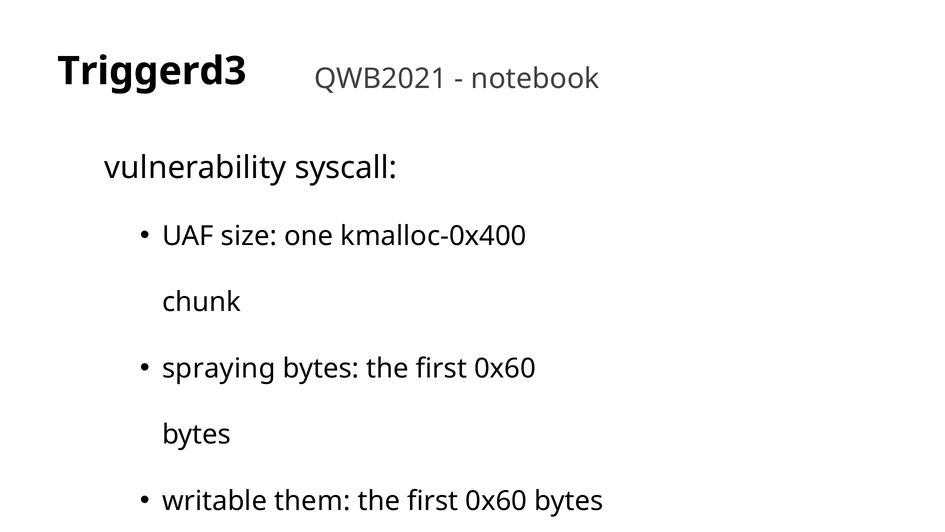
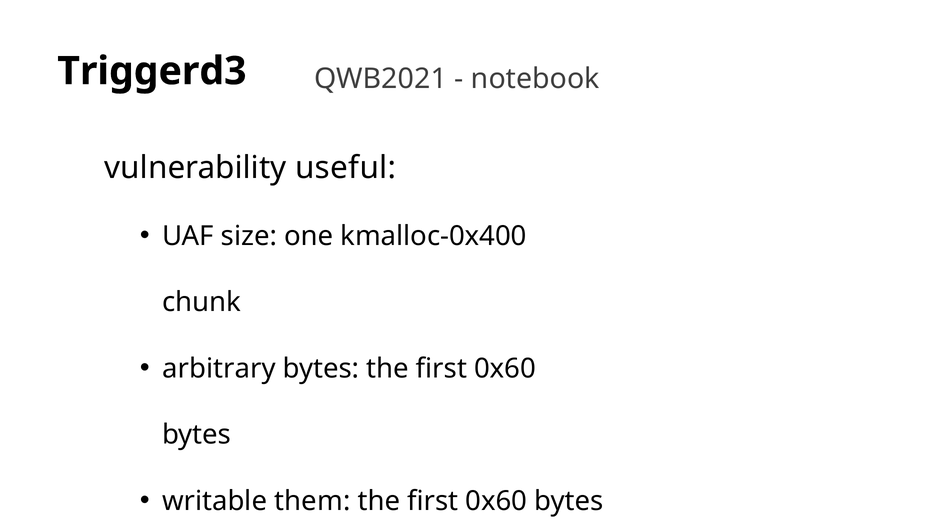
syscall: syscall -> useful (346, 168)
spraying: spraying -> arbitrary (219, 368)
